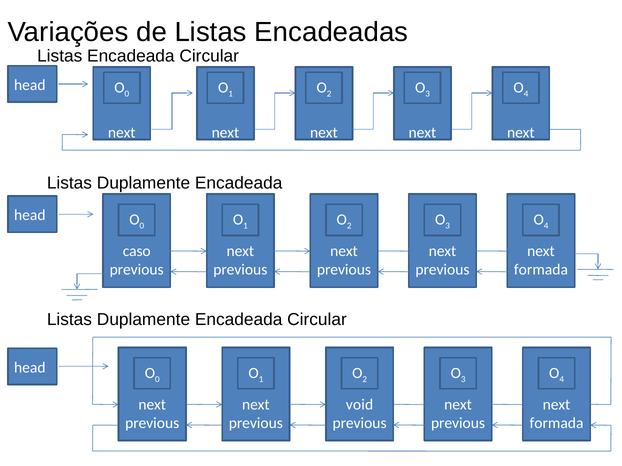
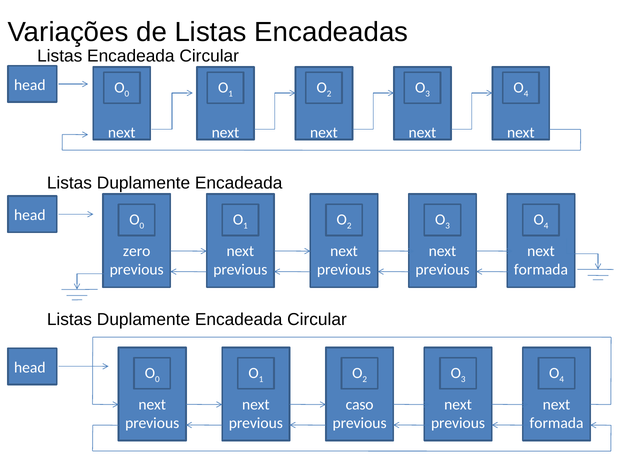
caso: caso -> zero (137, 251)
void: void -> caso (360, 405)
